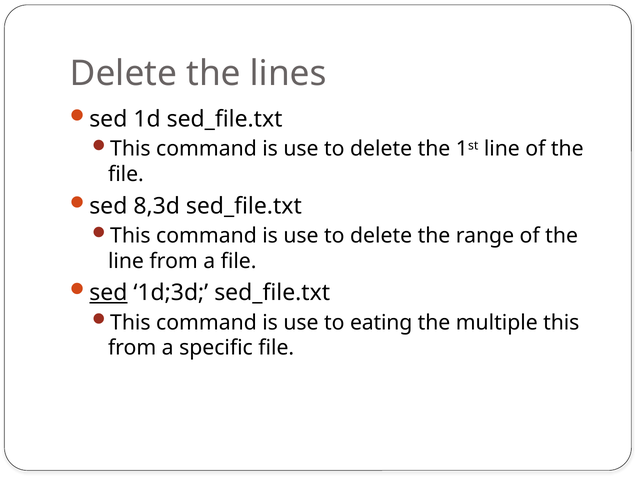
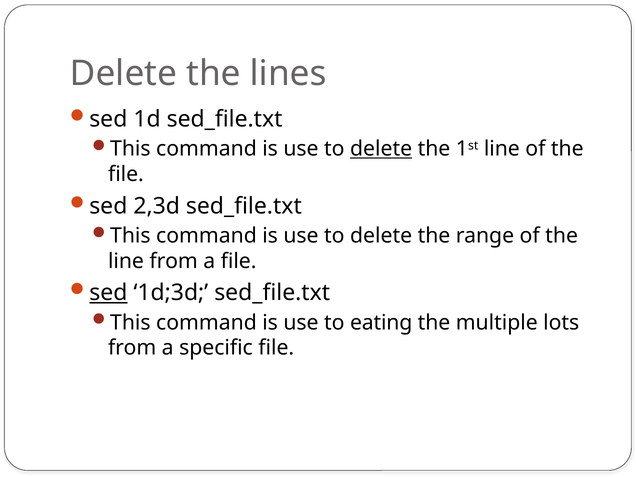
delete underline: none -> present (381, 149)
8,3d: 8,3d -> 2,3d (157, 206)
multiple this: this -> lots (561, 323)
